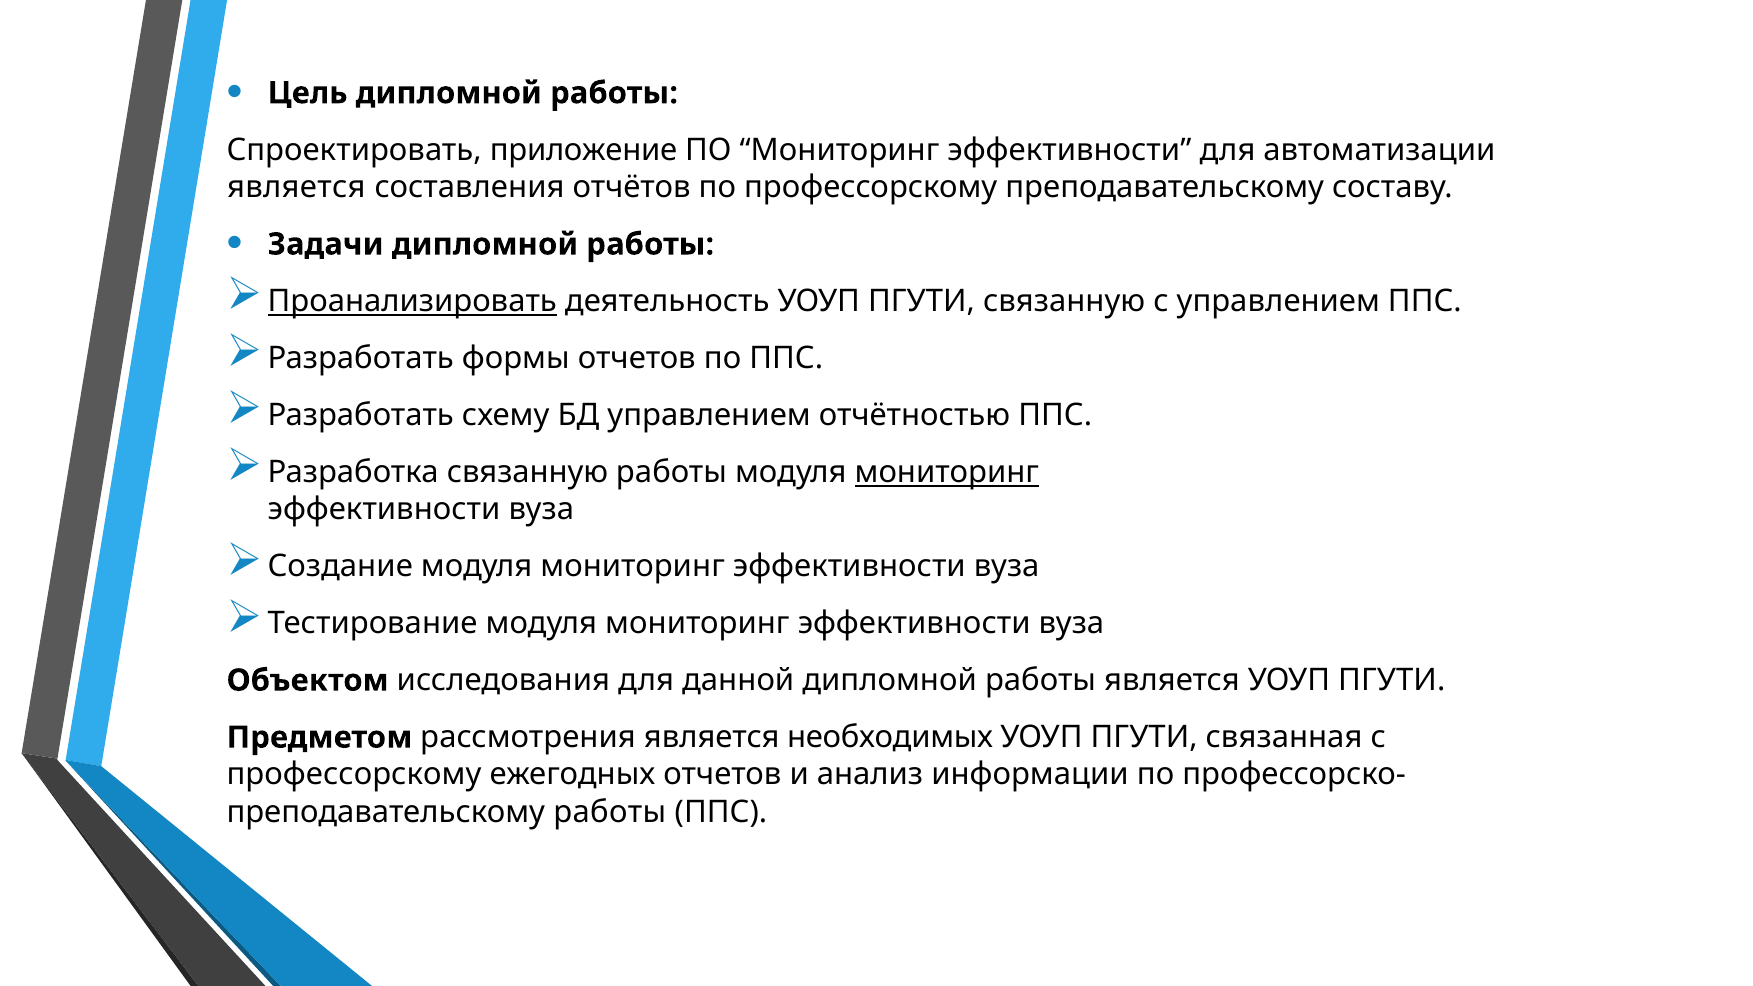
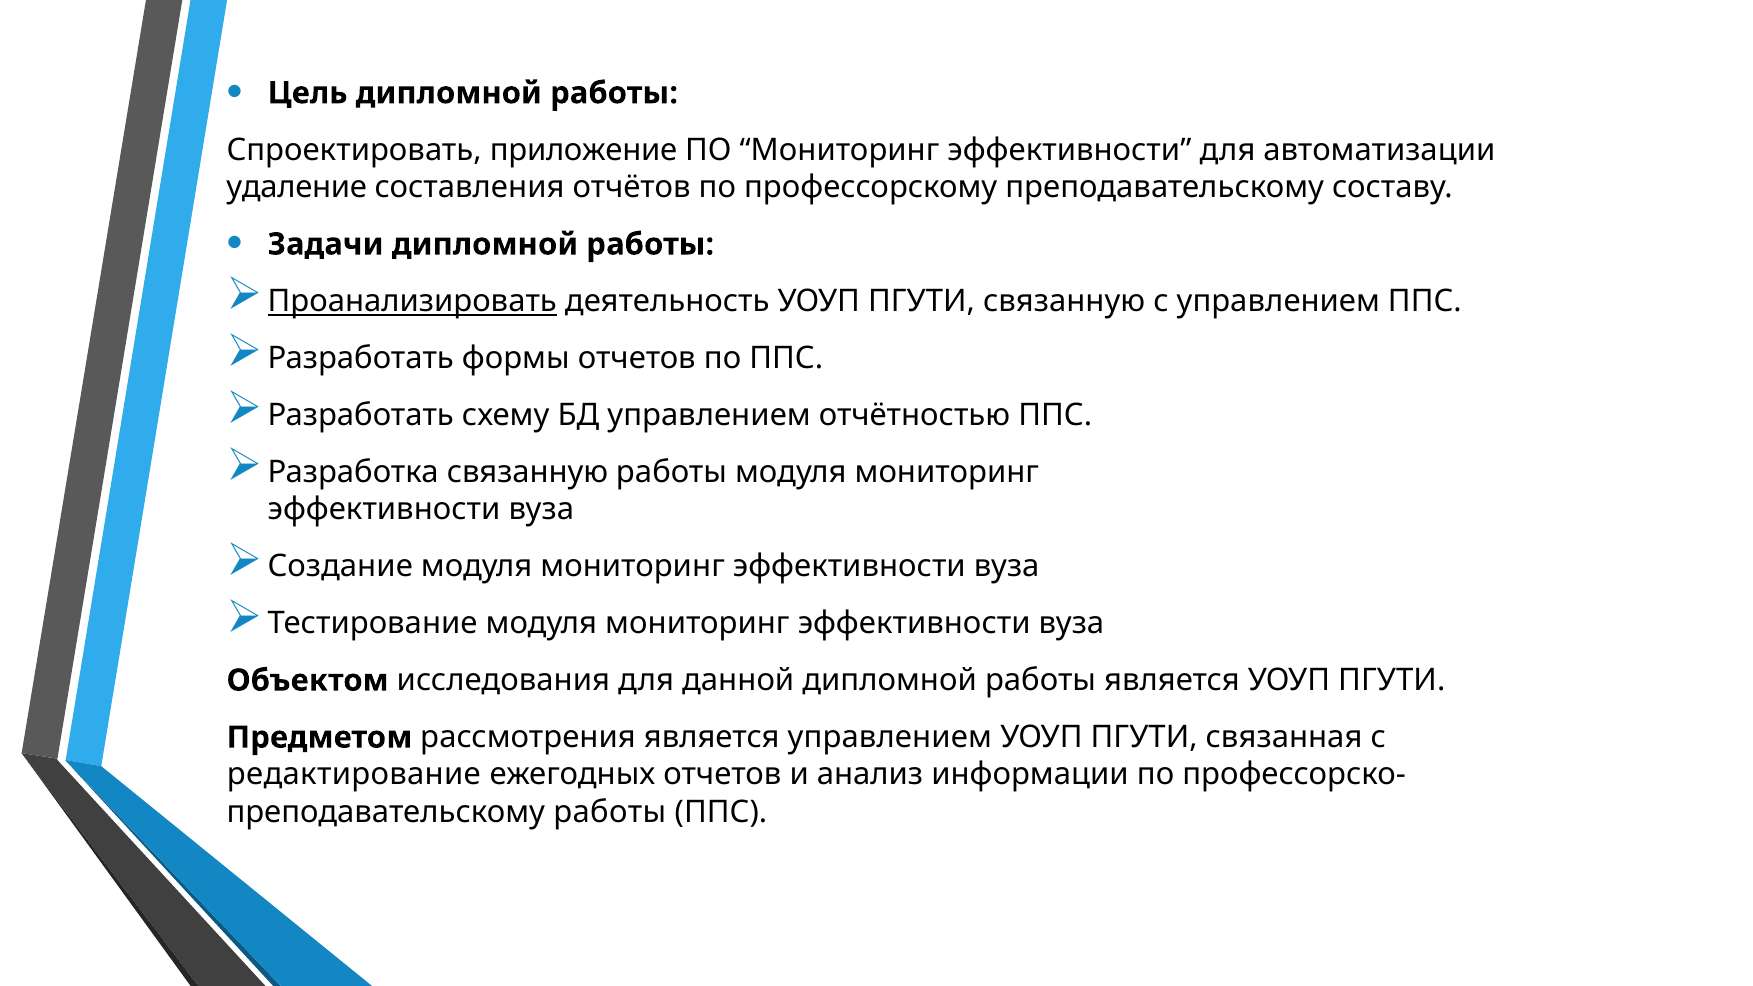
является: является -> удаление (297, 187)
мониторинг underline: present -> none (947, 472)
является необходимых: необходимых -> управлением (890, 737)
профессорскому: профессорскому -> редактирование (354, 775)
